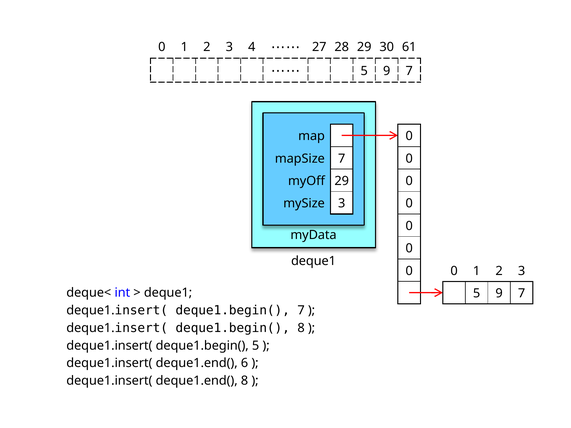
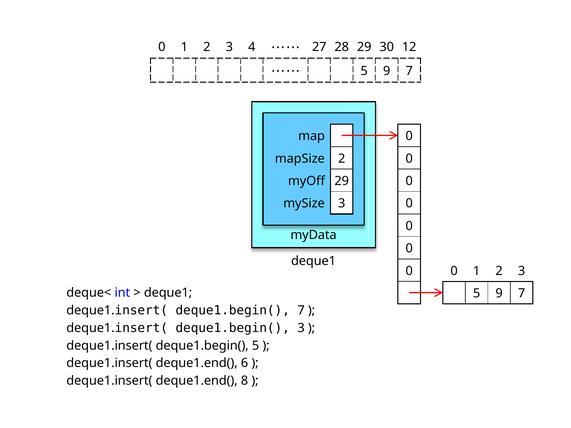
61: 61 -> 12 (409, 47)
mapSize 7: 7 -> 2 (342, 159)
deque1.begin( 8: 8 -> 3 (301, 328)
